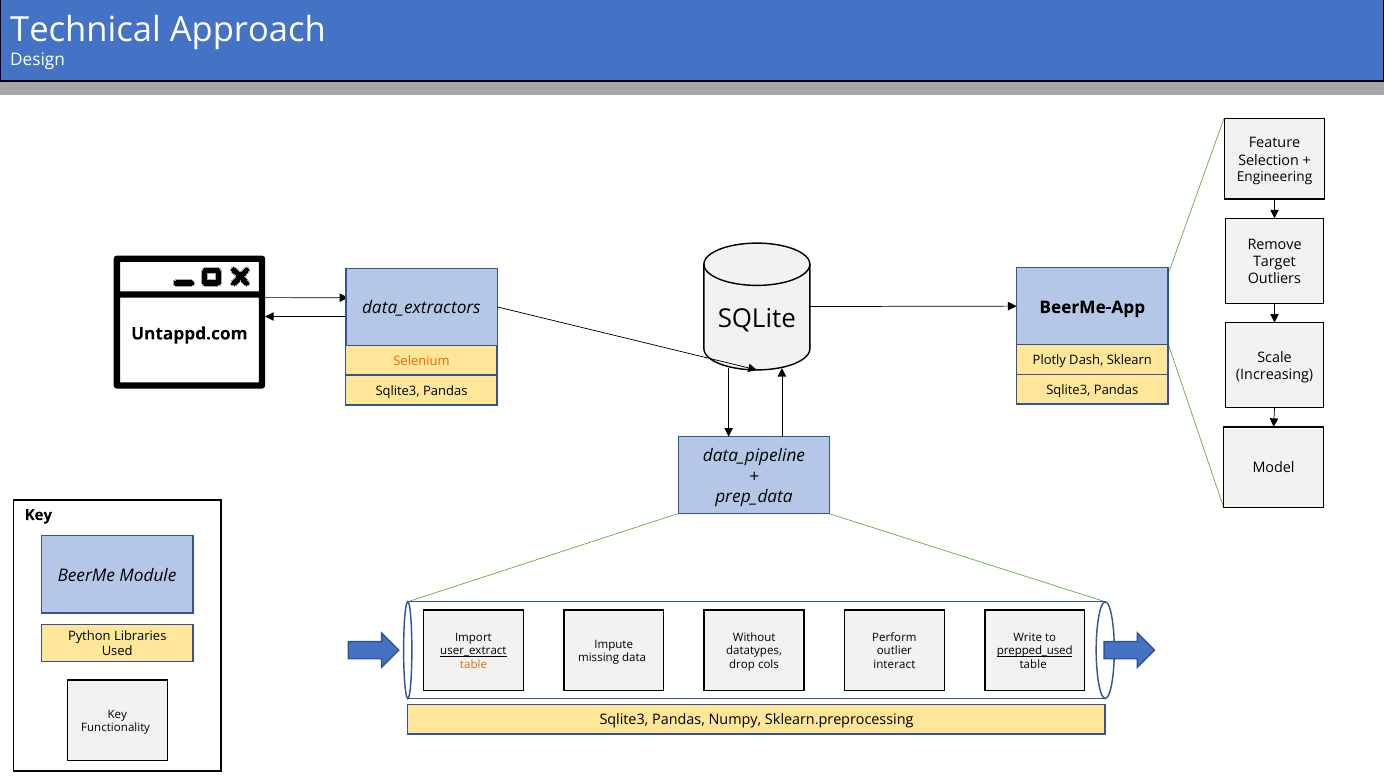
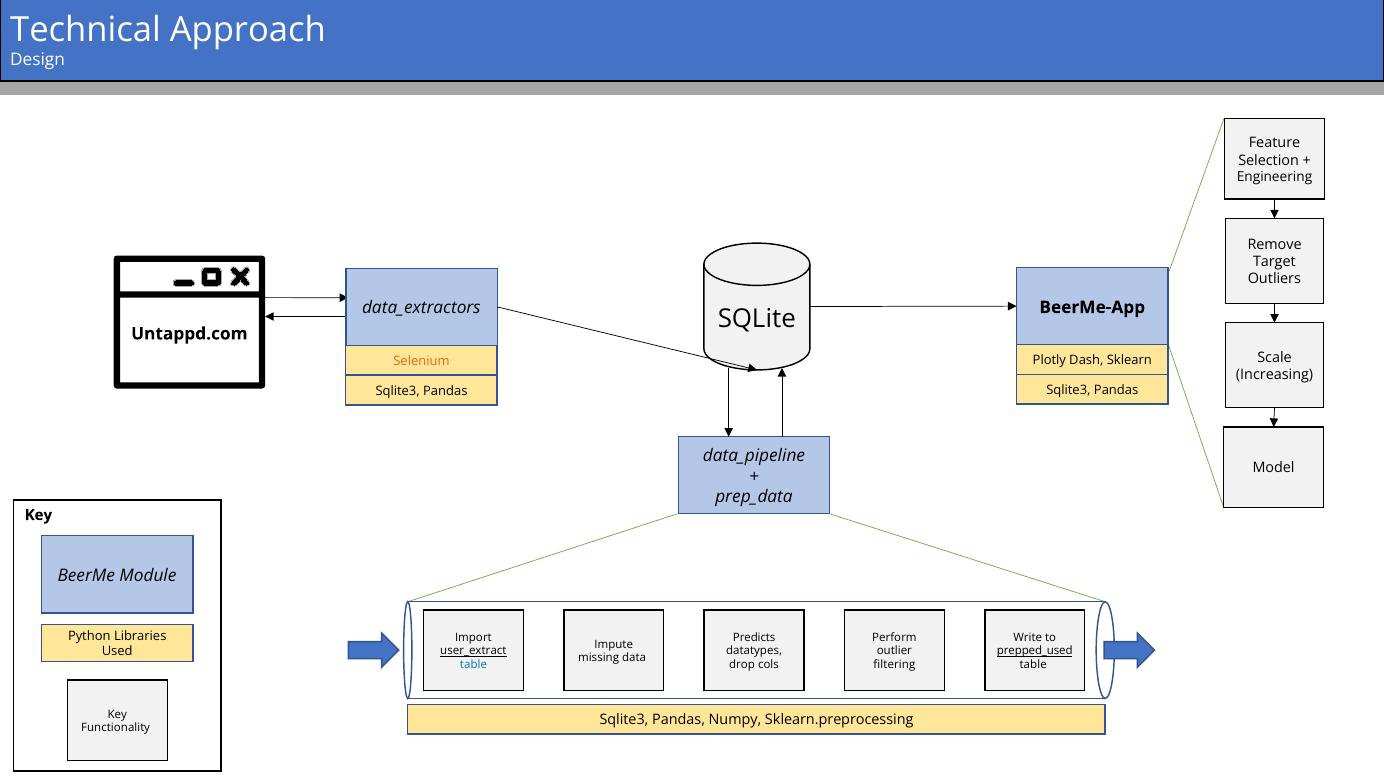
Without: Without -> Predicts (754, 637)
table colour: orange -> blue (473, 665)
interact: interact -> filtering (894, 665)
